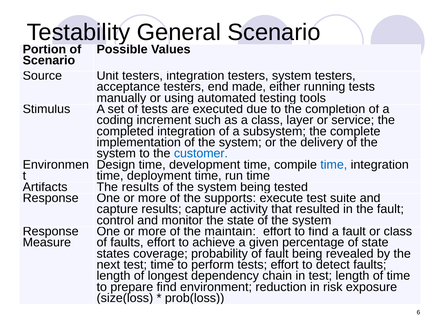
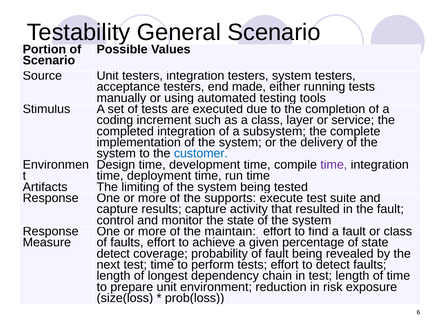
time colour: blue -> purple (334, 164)
The results: results -> limiting (140, 186)
states: states -> detect (113, 253)
prepare find: find -> unit (167, 286)
